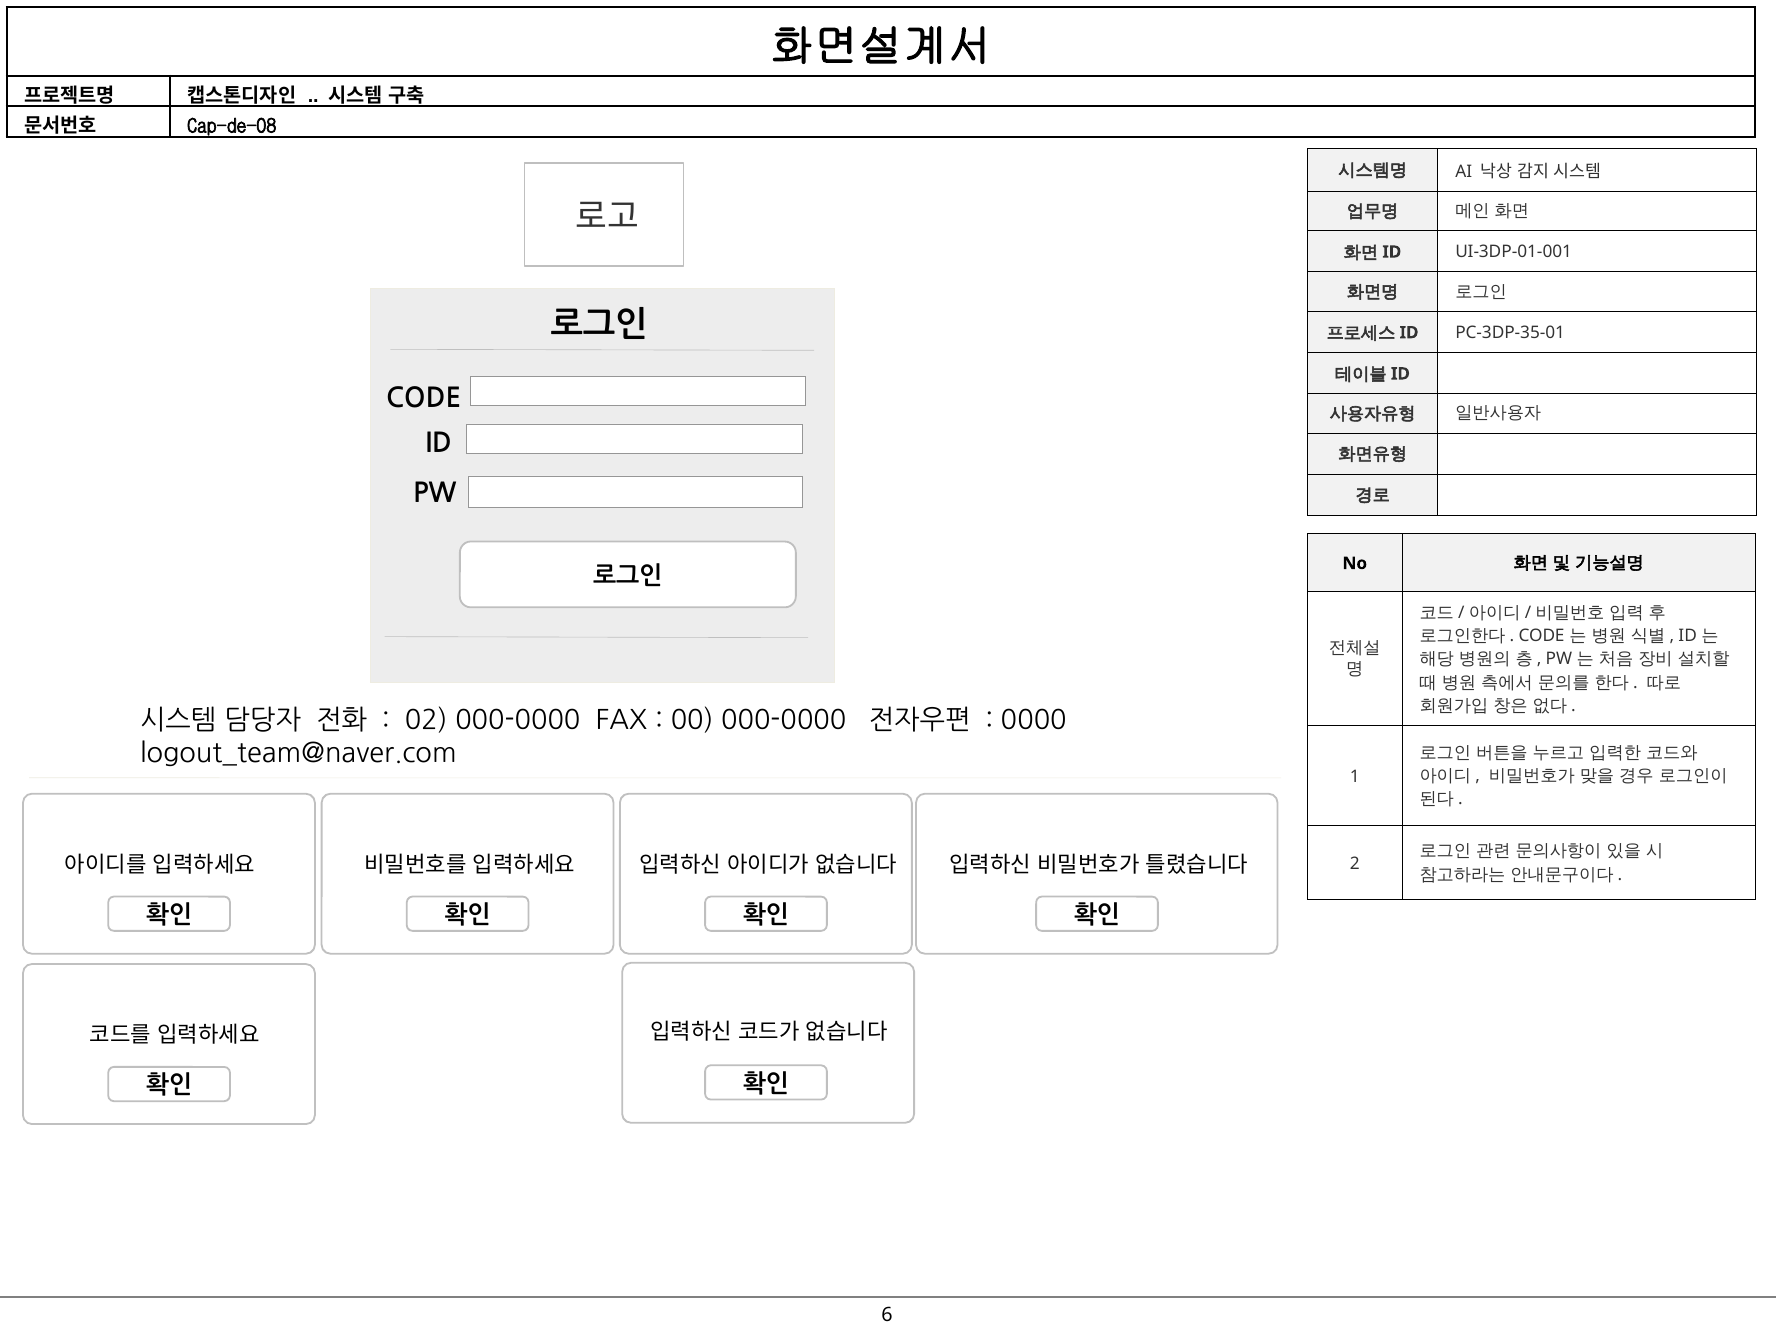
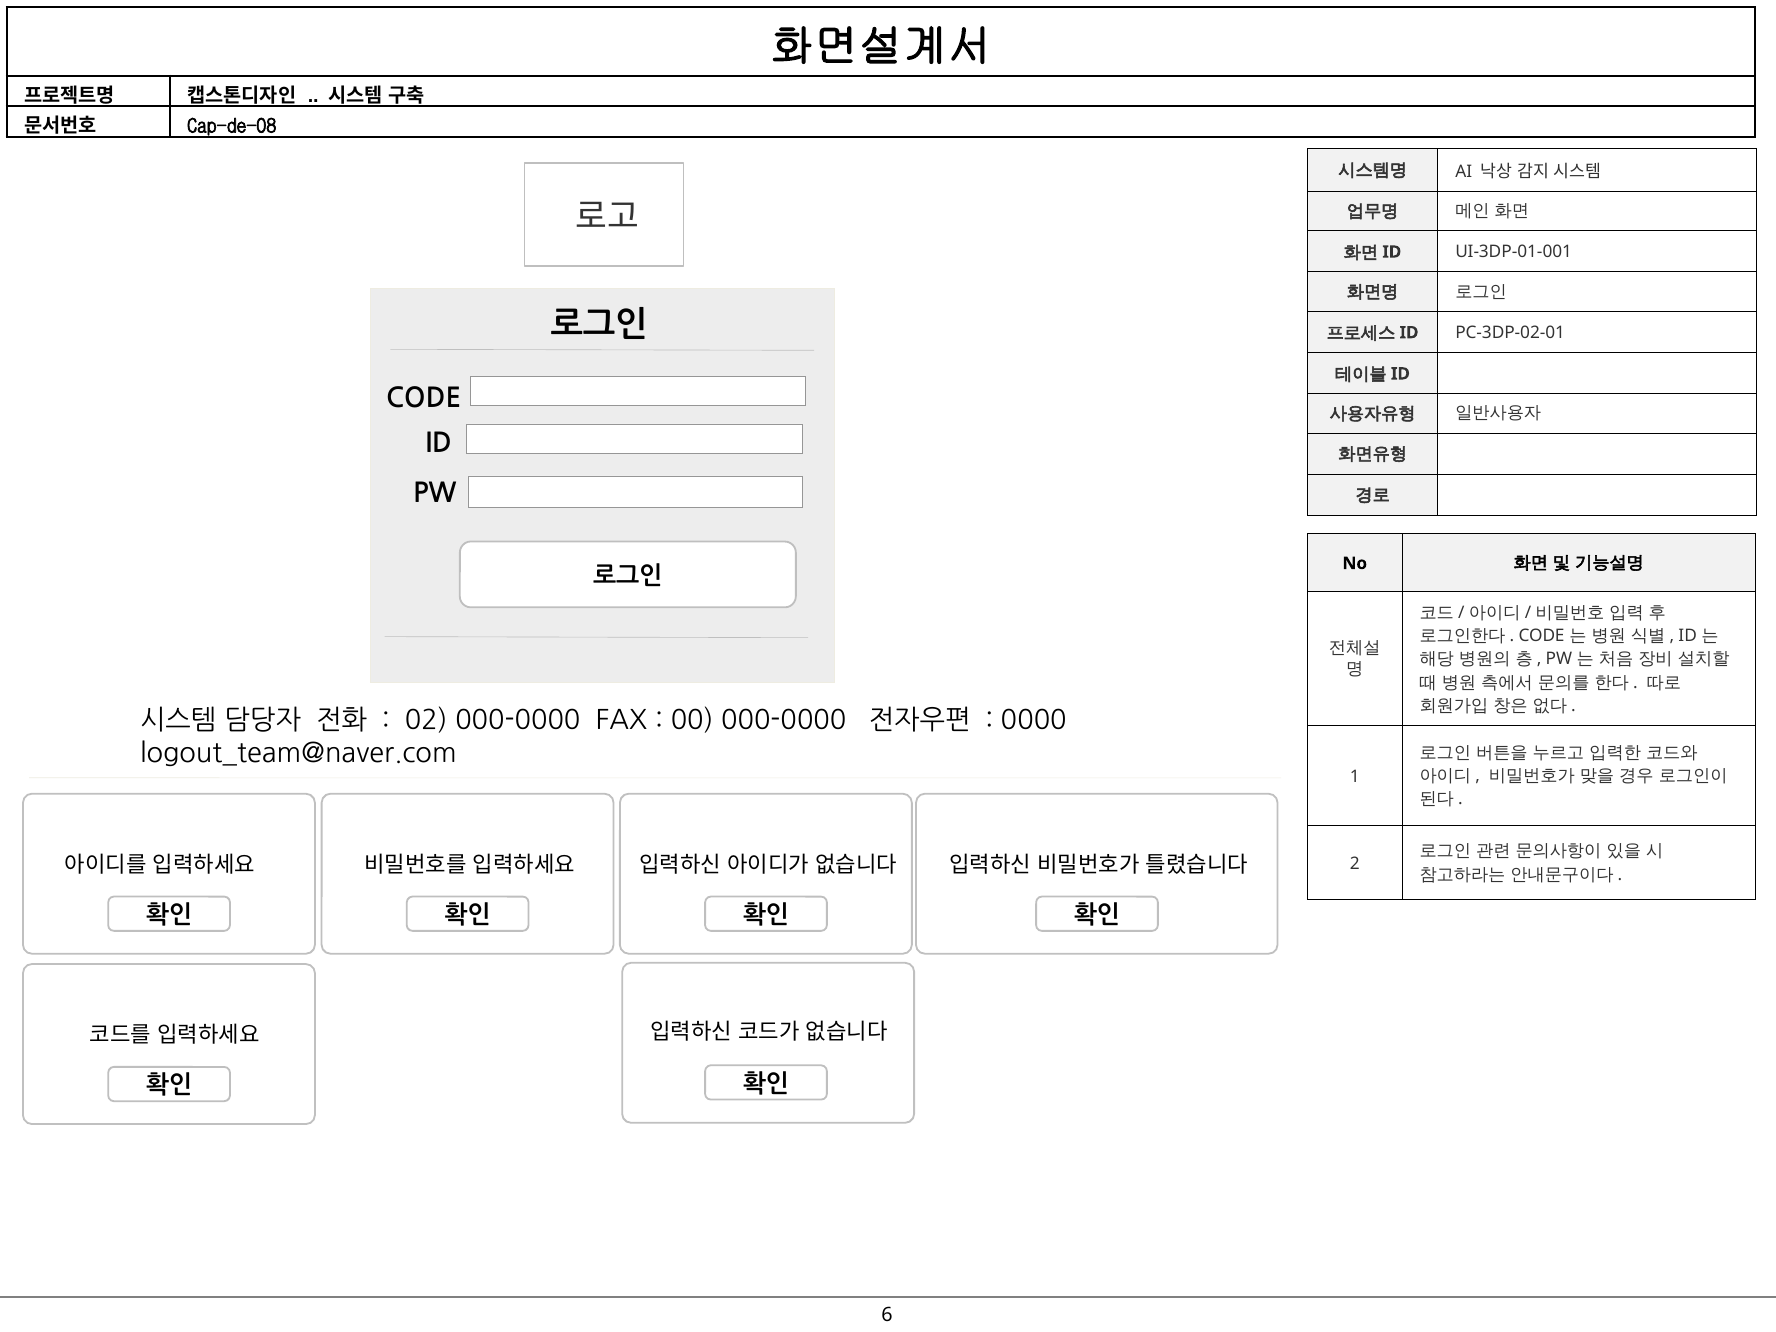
PC-3DP-35-01: PC-3DP-35-01 -> PC-3DP-02-01 (1510, 333)
